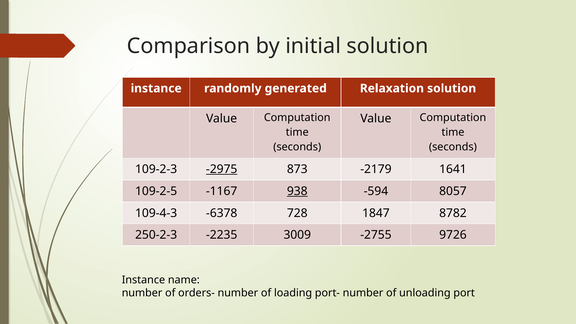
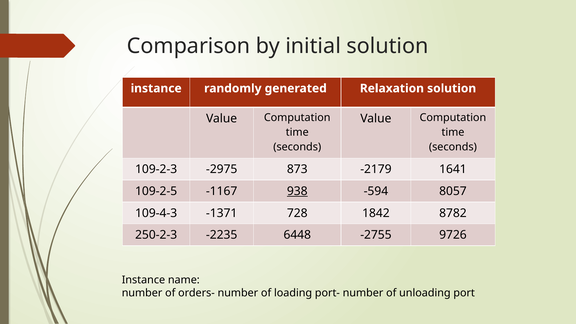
-2975 underline: present -> none (222, 169)
-6378: -6378 -> -1371 (222, 213)
1847: 1847 -> 1842 (376, 213)
3009: 3009 -> 6448 (297, 235)
